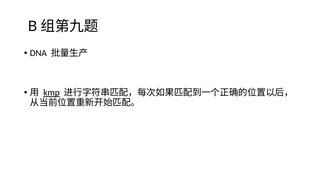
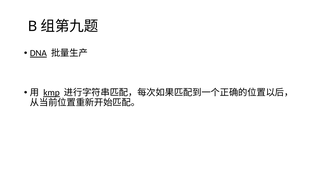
DNA underline: none -> present (38, 53)
